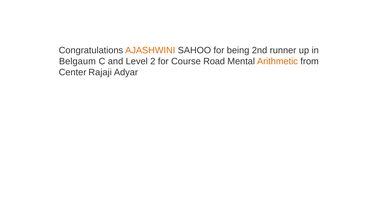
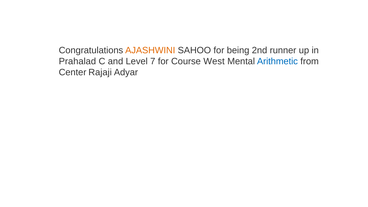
Belgaum: Belgaum -> Prahalad (77, 61)
2: 2 -> 7 (153, 61)
Road: Road -> West (214, 61)
Arithmetic colour: orange -> blue (277, 61)
